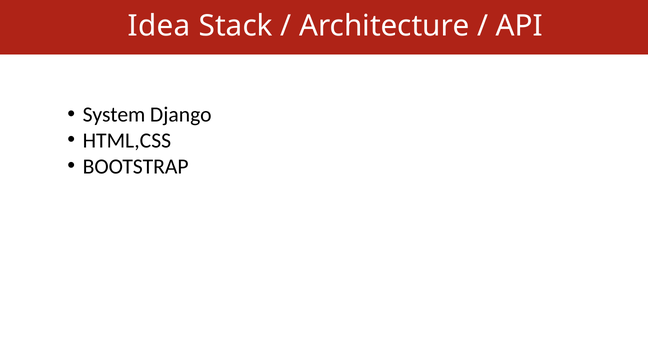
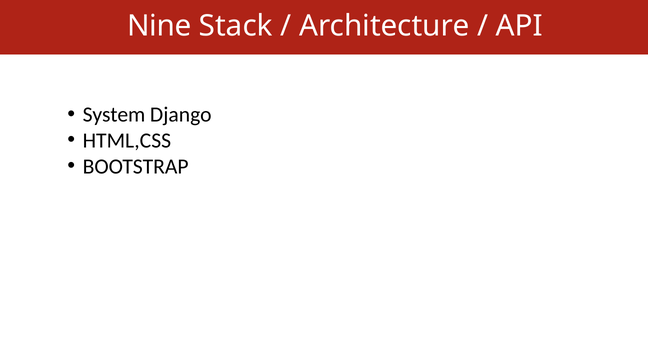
Idea: Idea -> Nine (159, 26)
